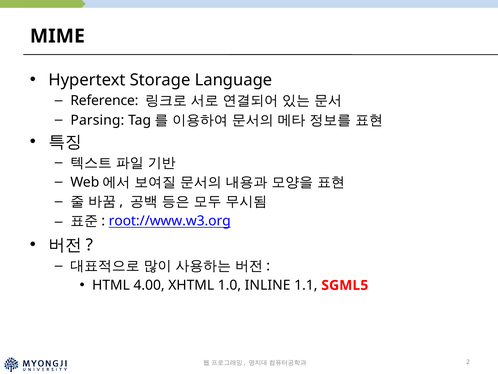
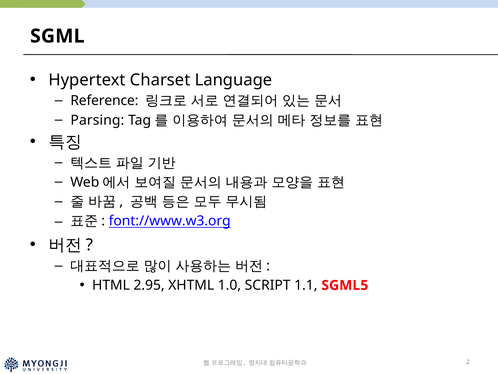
MIME: MIME -> SGML (57, 36)
Storage: Storage -> Charset (160, 80)
root://www.w3.org: root://www.w3.org -> font://www.w3.org (170, 221)
4.00: 4.00 -> 2.95 (149, 285)
INLINE: INLINE -> SCRIPT (268, 285)
